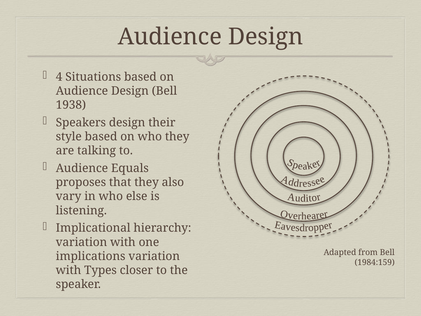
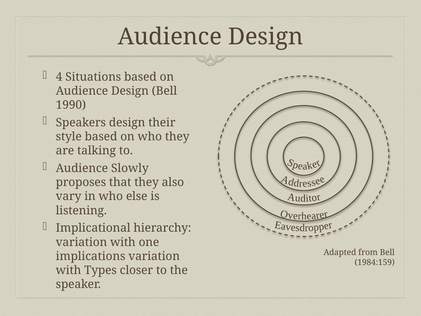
1938: 1938 -> 1990 (71, 105)
Equals: Equals -> Slowly (130, 168)
